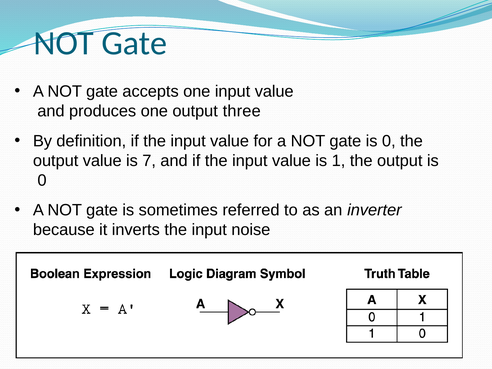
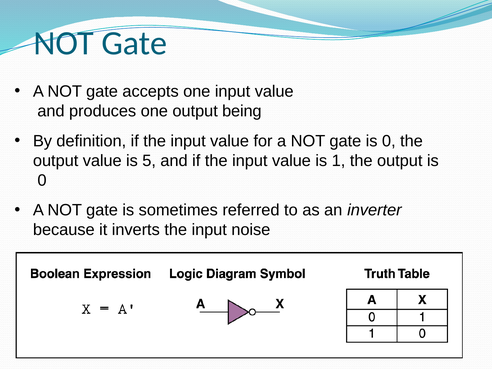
three: three -> being (242, 111)
7: 7 -> 5 (149, 161)
